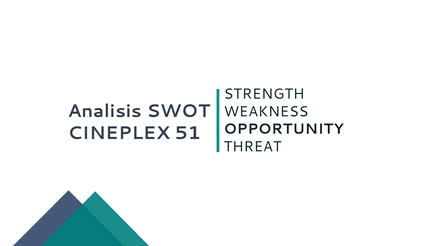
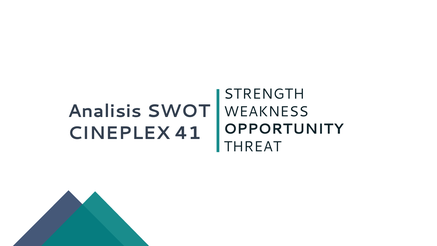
51: 51 -> 41 (188, 133)
